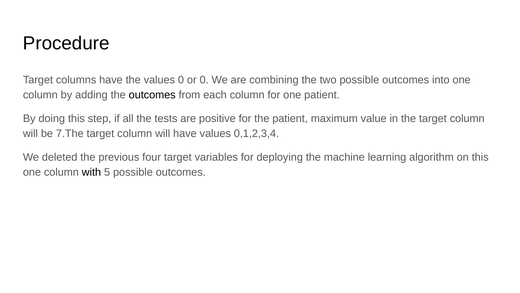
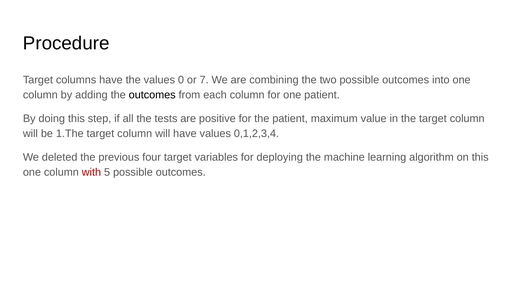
or 0: 0 -> 7 (204, 80)
7.The: 7.The -> 1.The (70, 133)
with colour: black -> red (91, 172)
